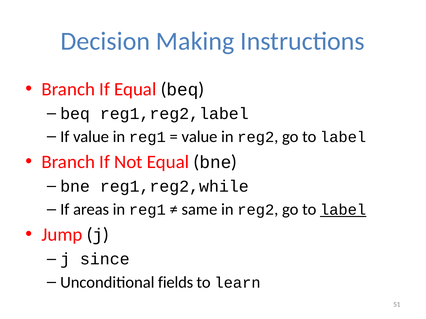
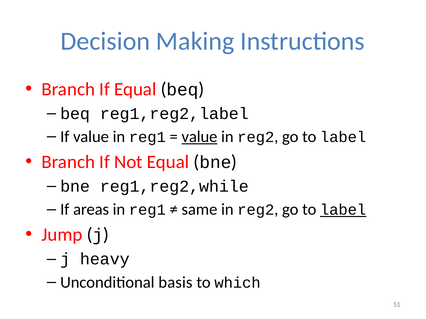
value underline: none -> present (199, 137)
since: since -> heavy (105, 260)
fields: fields -> basis (175, 283)
learn: learn -> which (238, 283)
